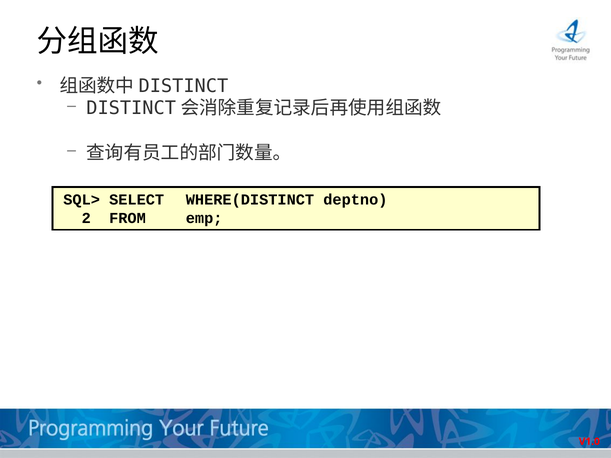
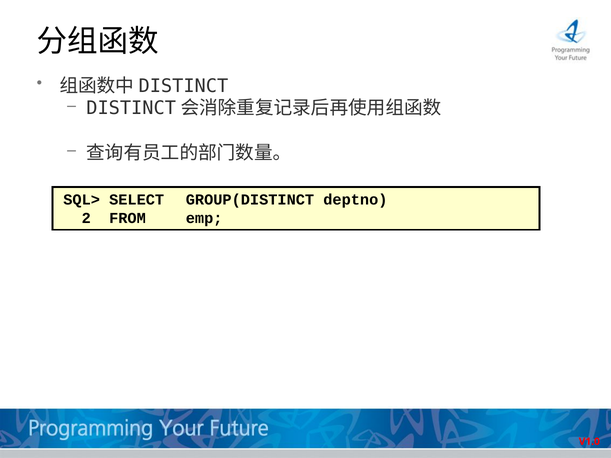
WHERE(DISTINCT: WHERE(DISTINCT -> GROUP(DISTINCT (250, 200)
